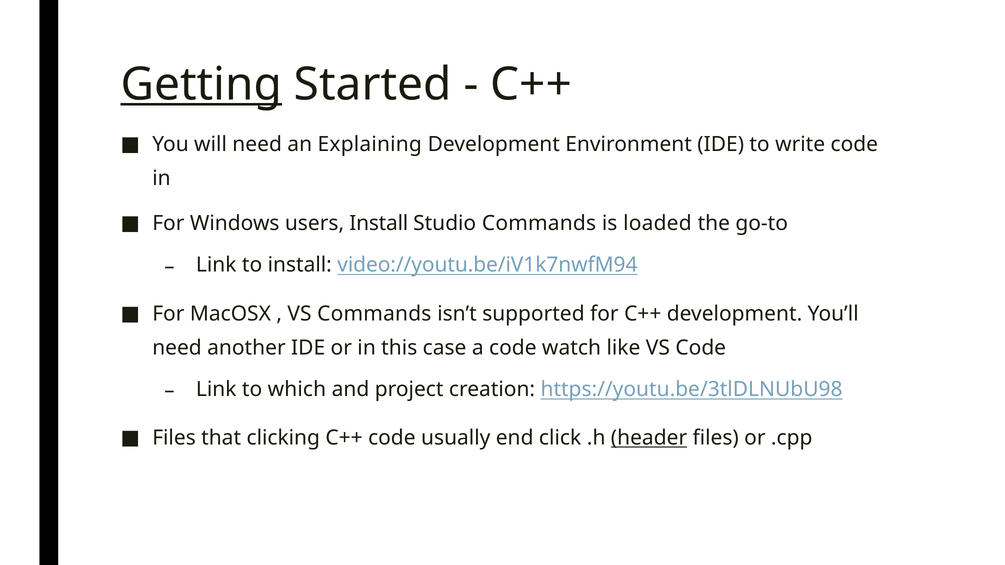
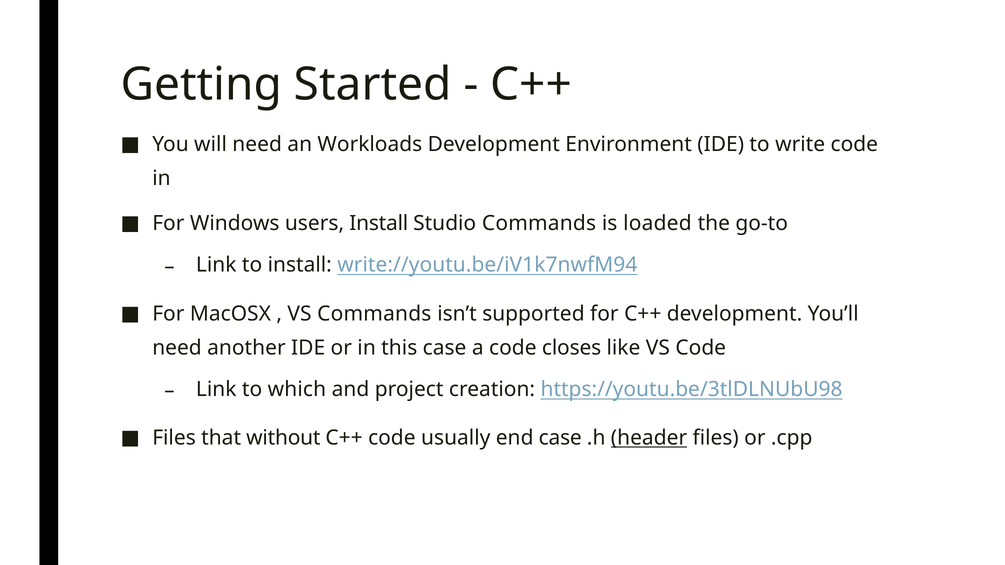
Getting underline: present -> none (201, 84)
Explaining: Explaining -> Workloads (370, 144)
video://youtu.be/iV1k7nwfM94: video://youtu.be/iV1k7nwfM94 -> write://youtu.be/iV1k7nwfM94 (487, 265)
watch: watch -> closes (572, 348)
clicking: clicking -> without (283, 438)
end click: click -> case (560, 438)
